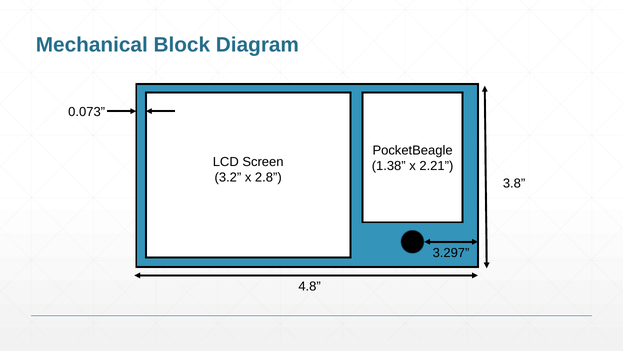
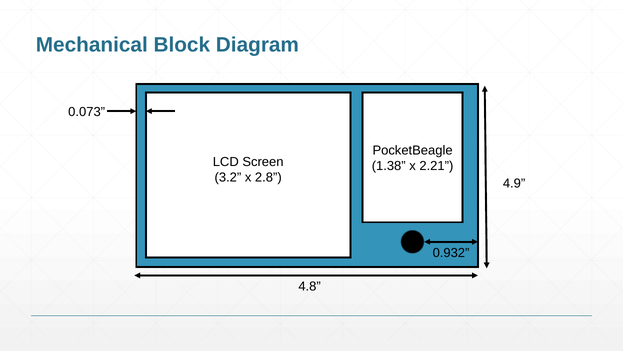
3.8: 3.8 -> 4.9 (514, 183)
3.297: 3.297 -> 0.932 (451, 252)
